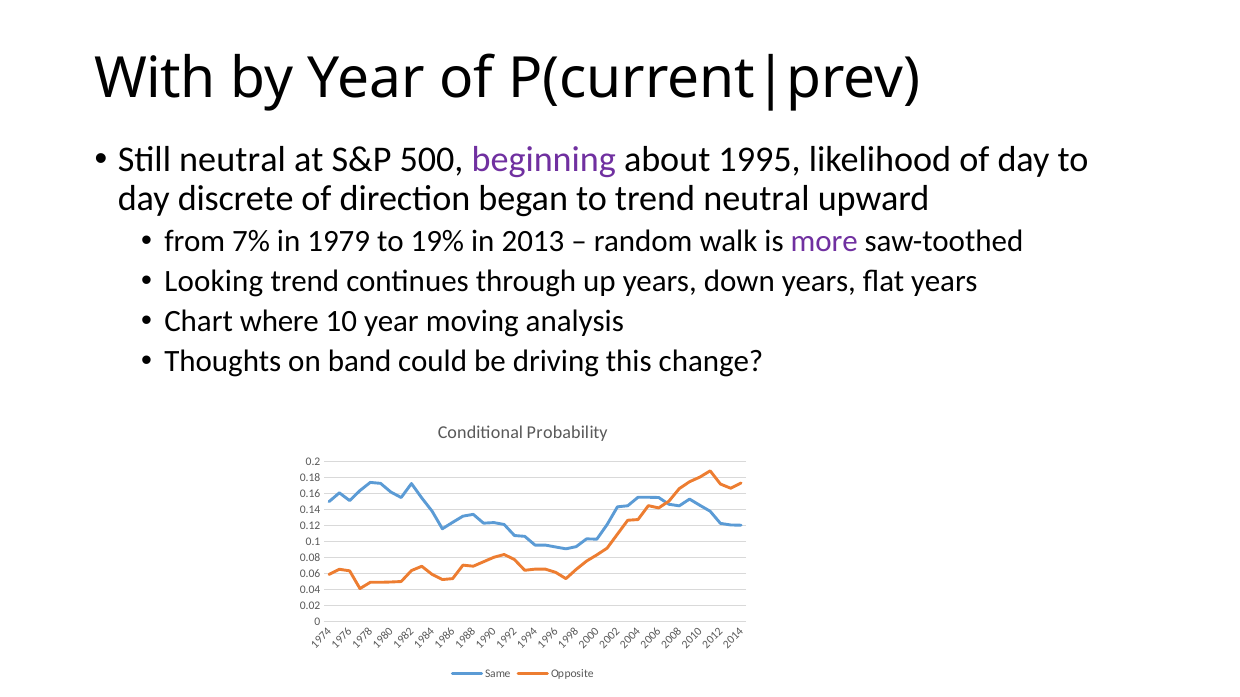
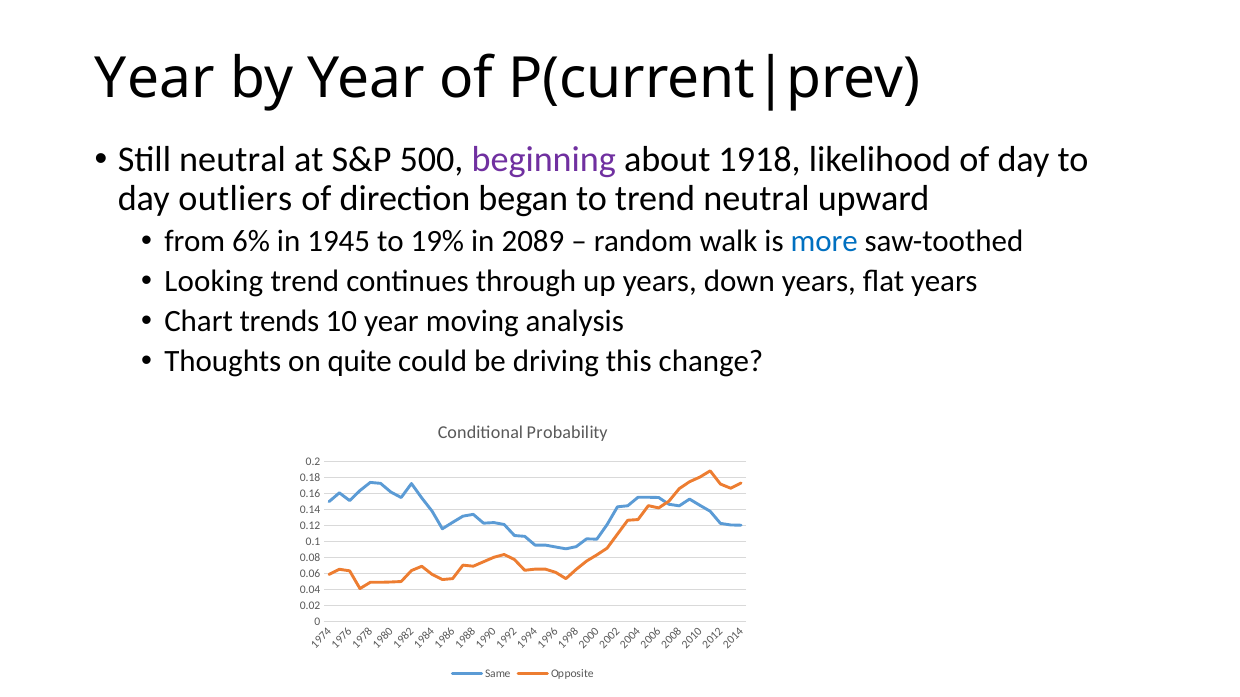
With: With -> Year (155, 79)
1995: 1995 -> 1918 (760, 160)
discrete: discrete -> outliers (235, 199)
7%: 7% -> 6% (251, 242)
1979: 1979 -> 1945 (339, 242)
2013: 2013 -> 2089 (533, 242)
more colour: purple -> blue (824, 242)
where: where -> trends (279, 322)
band: band -> quite (360, 362)
